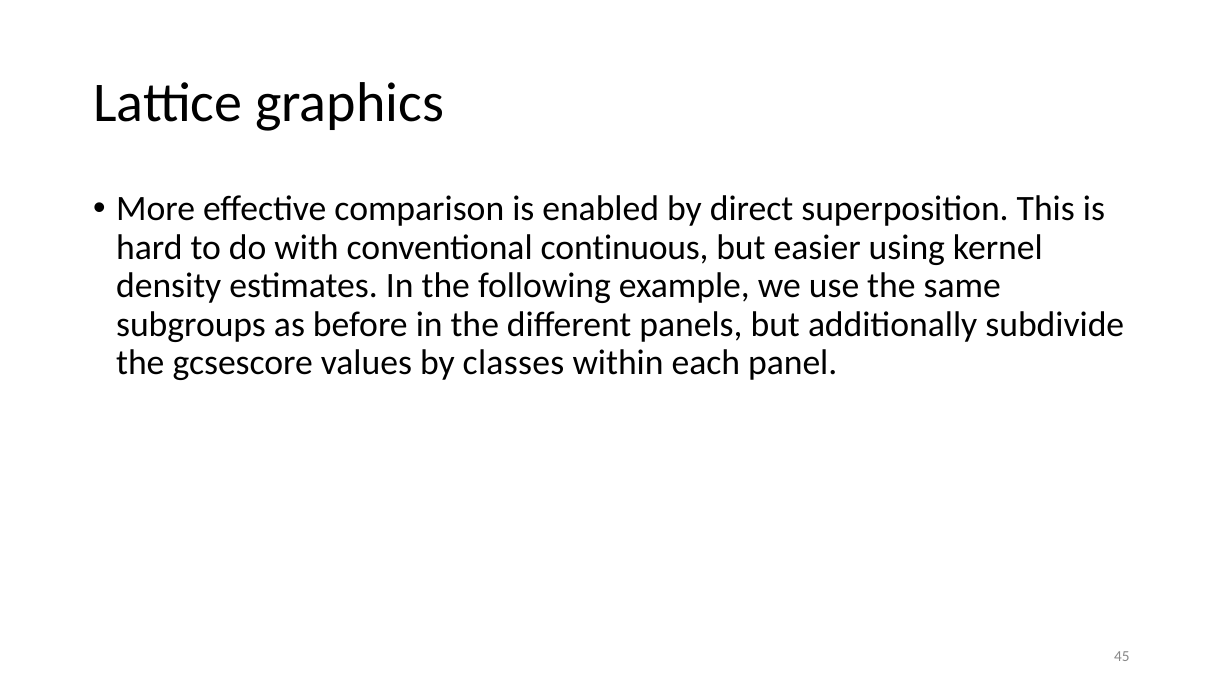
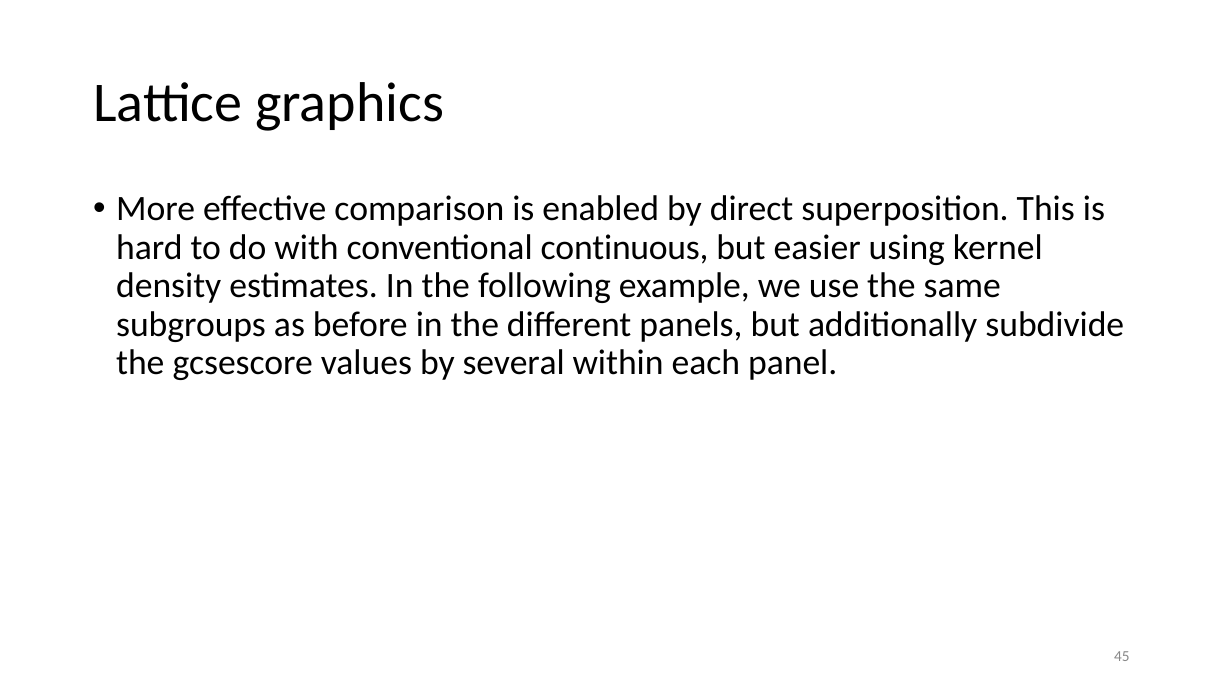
classes: classes -> several (514, 363)
